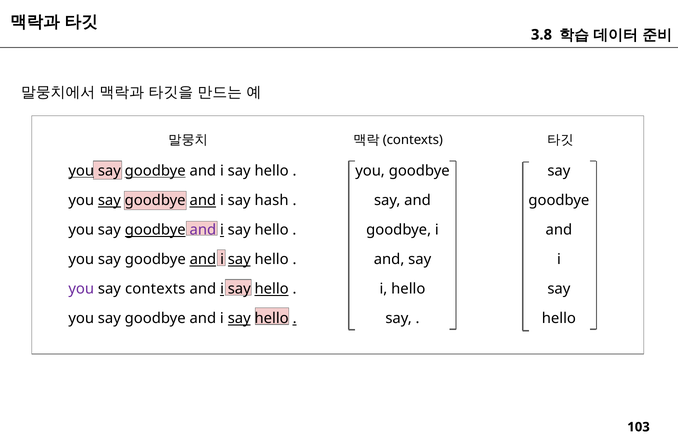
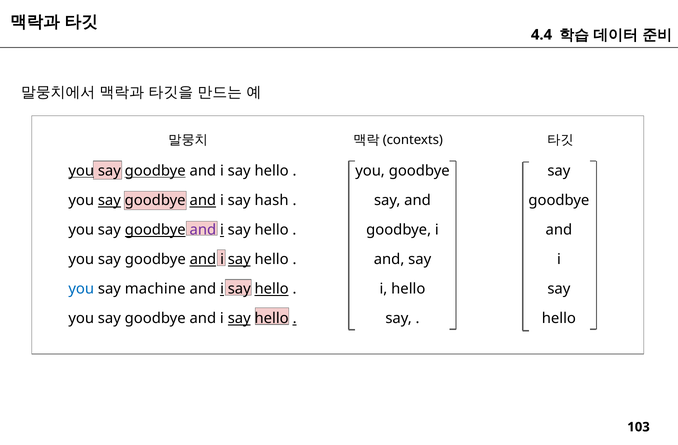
3.8: 3.8 -> 4.4 (541, 35)
you colour: purple -> blue (81, 289)
contexts: contexts -> machine (155, 289)
